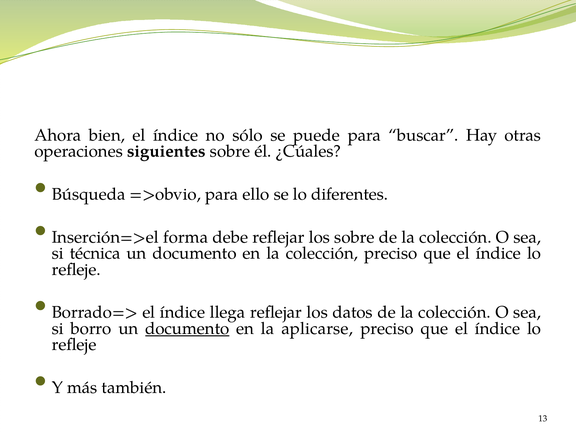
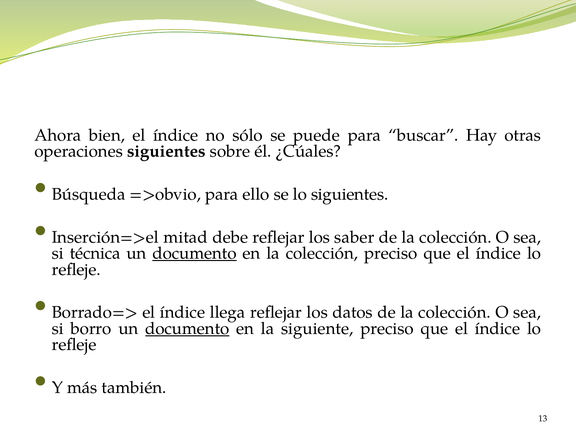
lo diferentes: diferentes -> siguientes (350, 194)
forma: forma -> mitad (186, 237)
los sobre: sobre -> saber (354, 237)
documento underline: none -> present (195, 253)
aplicarse: aplicarse -> siguiente (317, 329)
